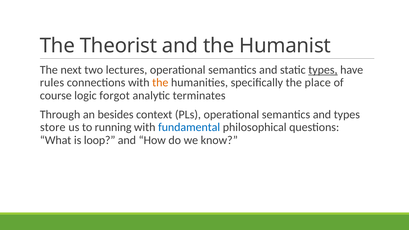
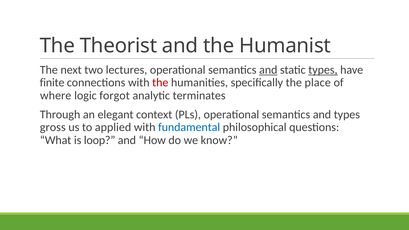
and underline: none -> present (268, 70)
rules: rules -> finite (52, 83)
the colour: orange -> red (160, 83)
course: course -> where (56, 96)
besides: besides -> elegant (116, 114)
store: store -> gross (53, 127)
running: running -> applied (113, 127)
